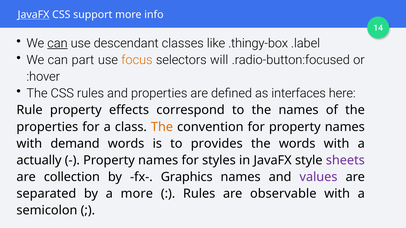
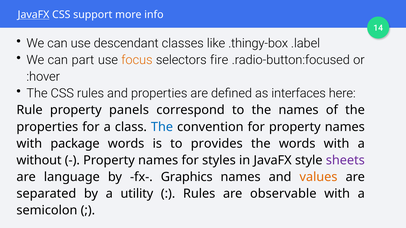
can underline: present -> none (57, 43)
will: will -> fire (219, 60)
effects: effects -> panels (129, 110)
The colour: orange -> blue (162, 127)
demand: demand -> package (75, 144)
actually: actually -> without (39, 161)
collection: collection -> language (72, 177)
values colour: purple -> orange (319, 177)
a more: more -> utility (137, 194)
